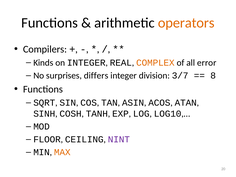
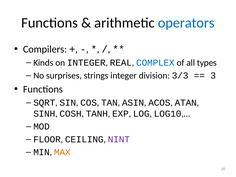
operators colour: orange -> blue (186, 23)
COMPLEX colour: orange -> blue (155, 63)
error: error -> types (207, 63)
differs: differs -> strings (96, 76)
3/7: 3/7 -> 3/3 (180, 76)
8: 8 -> 3 (213, 76)
